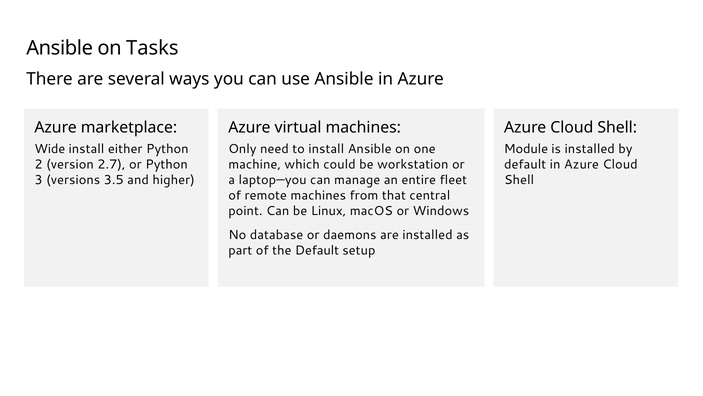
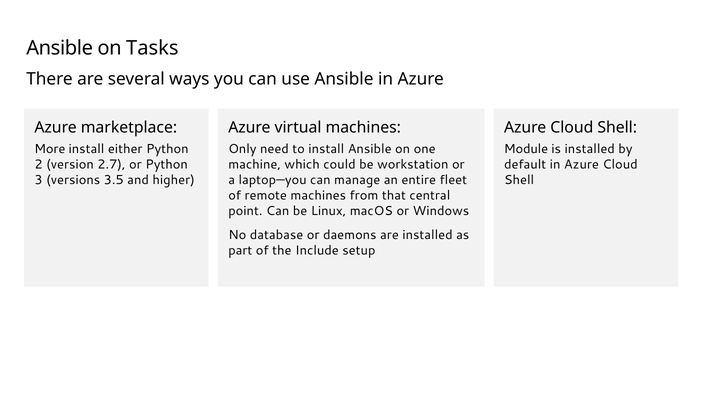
Wide: Wide -> More (50, 149)
the Default: Default -> Include (317, 250)
